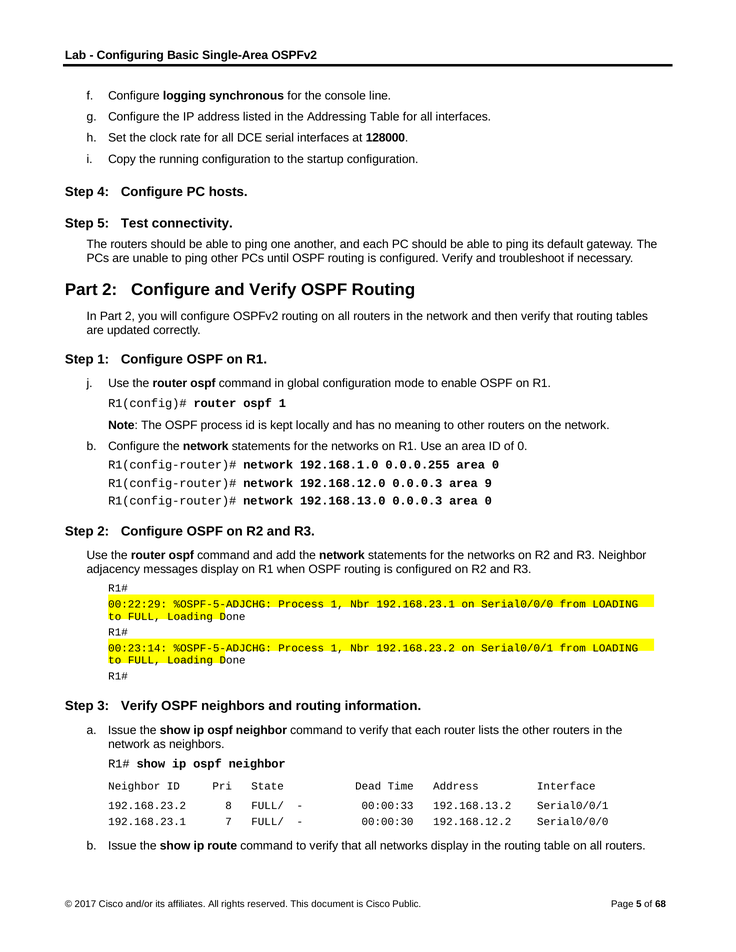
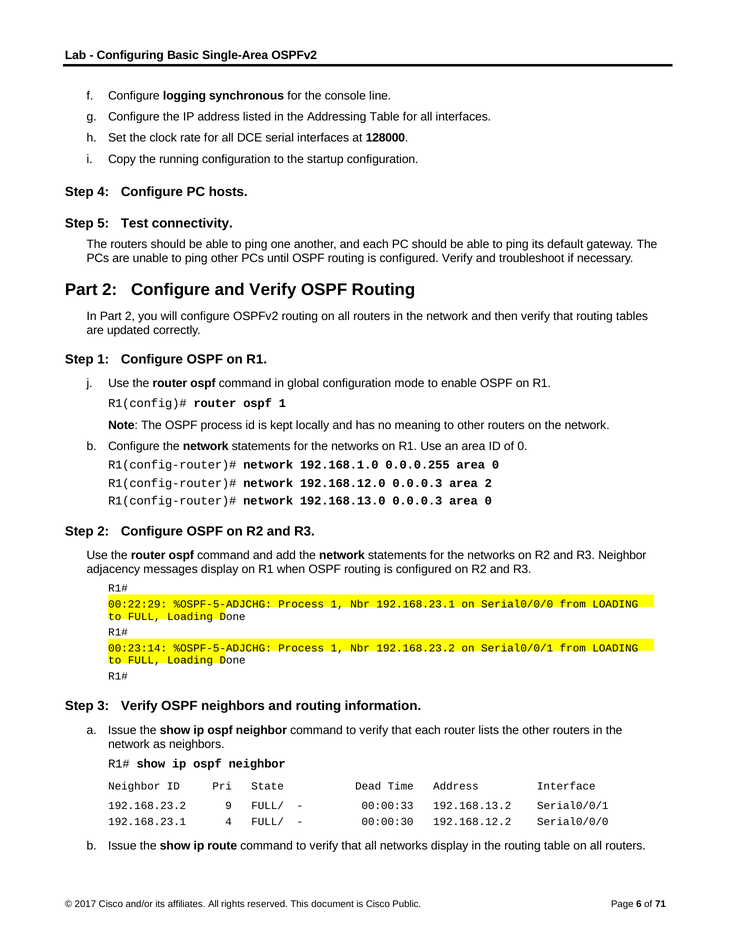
area 9: 9 -> 2 (488, 484)
8: 8 -> 9 (229, 806)
192.168.23.1 7: 7 -> 4 (229, 822)
Page 5: 5 -> 6 (639, 905)
68: 68 -> 71 (661, 905)
